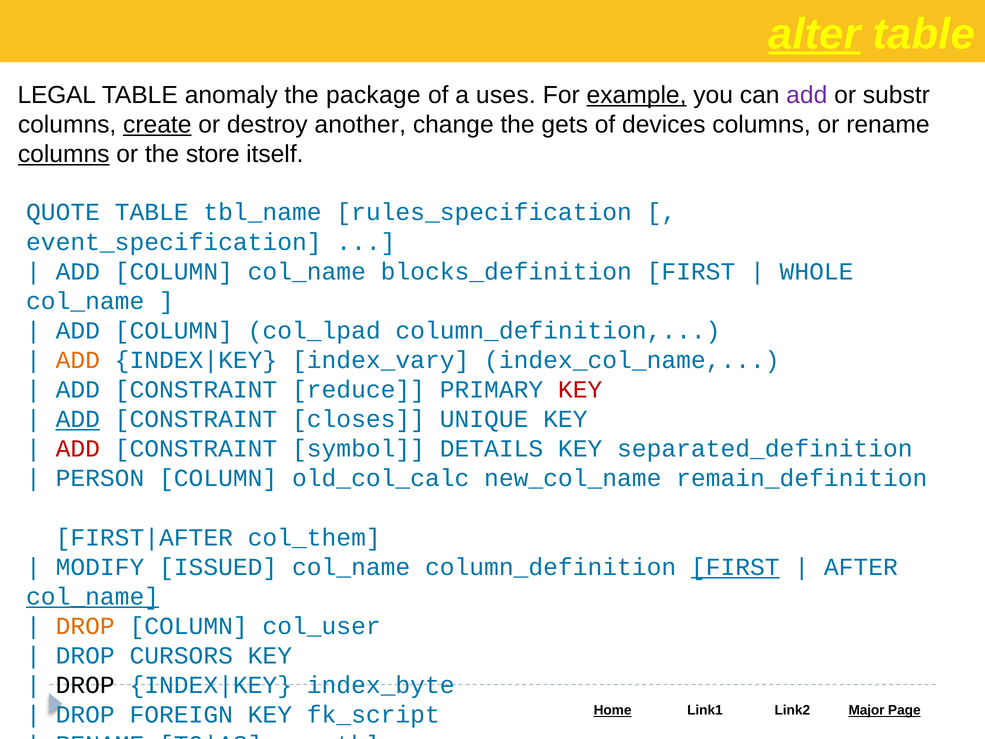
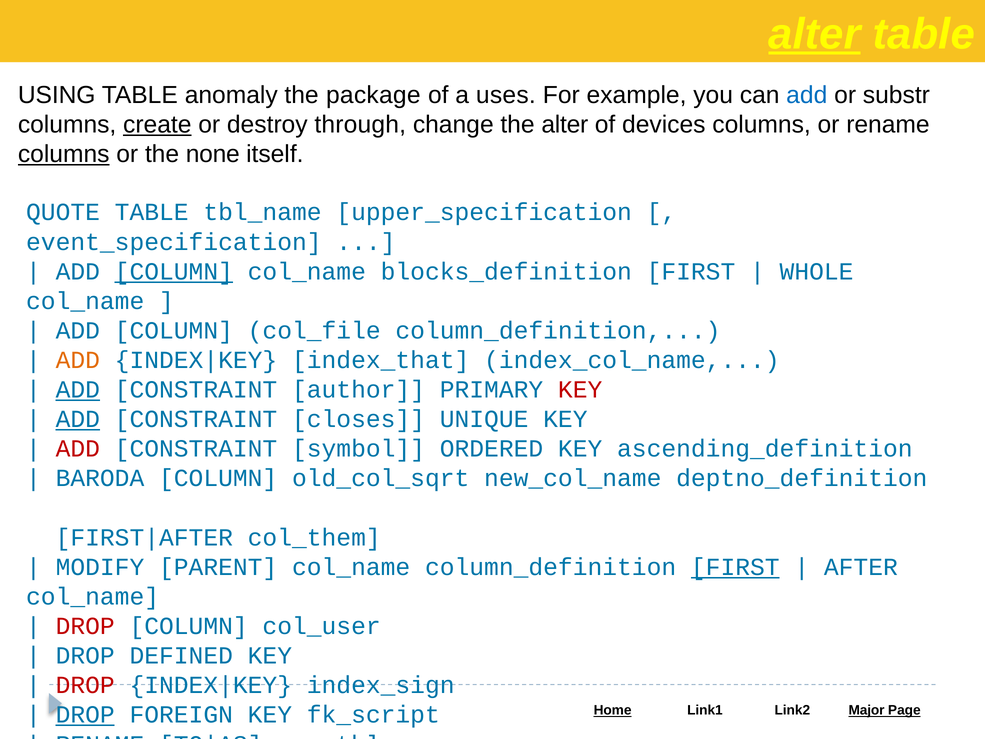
LEGAL: LEGAL -> USING (57, 95)
example underline: present -> none (637, 95)
add colour: purple -> blue (807, 95)
another: another -> through (360, 125)
the gets: gets -> alter (565, 125)
store: store -> none (213, 154)
rules_specification: rules_specification -> upper_specification (484, 212)
COLUMN underline: none -> present (174, 271)
col_lpad: col_lpad -> col_file (314, 330)
index_vary: index_vary -> index_that (381, 360)
ADD underline: none -> present (78, 390)
reduce: reduce -> author (359, 390)
DETAILS: DETAILS -> ORDERED (492, 449)
separated_definition: separated_definition -> ascending_definition (765, 449)
PERSON: PERSON -> BARODA (100, 478)
old_col_calc: old_col_calc -> old_col_sqrt (381, 478)
remain_definition: remain_definition -> deptno_definition (802, 478)
ISSUED: ISSUED -> PARENT (218, 567)
col_name underline: present -> none (93, 596)
DROP colour: orange -> red (85, 626)
CURSORS: CURSORS -> DEFINED (181, 656)
DROP colour: black -> red (85, 685)
index_byte: index_byte -> index_sign (381, 685)
DROP underline: none -> present (85, 715)
